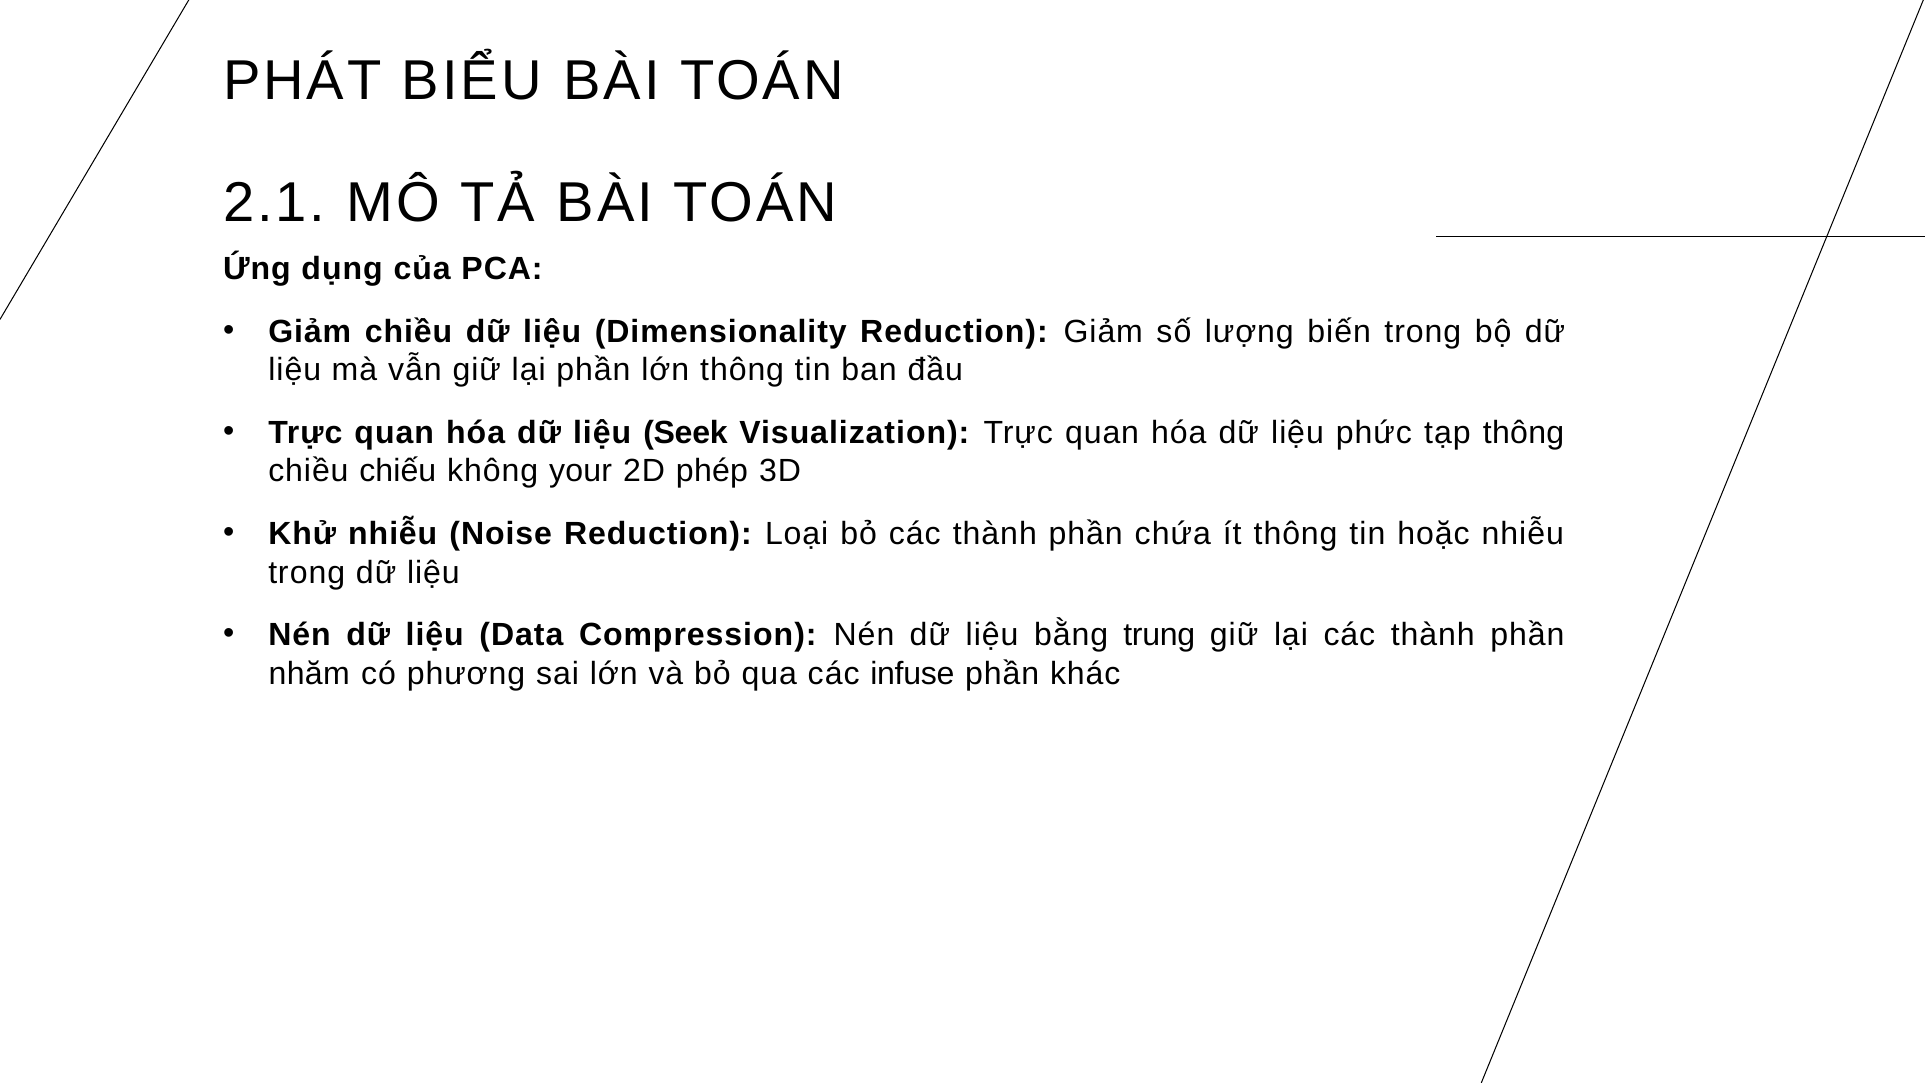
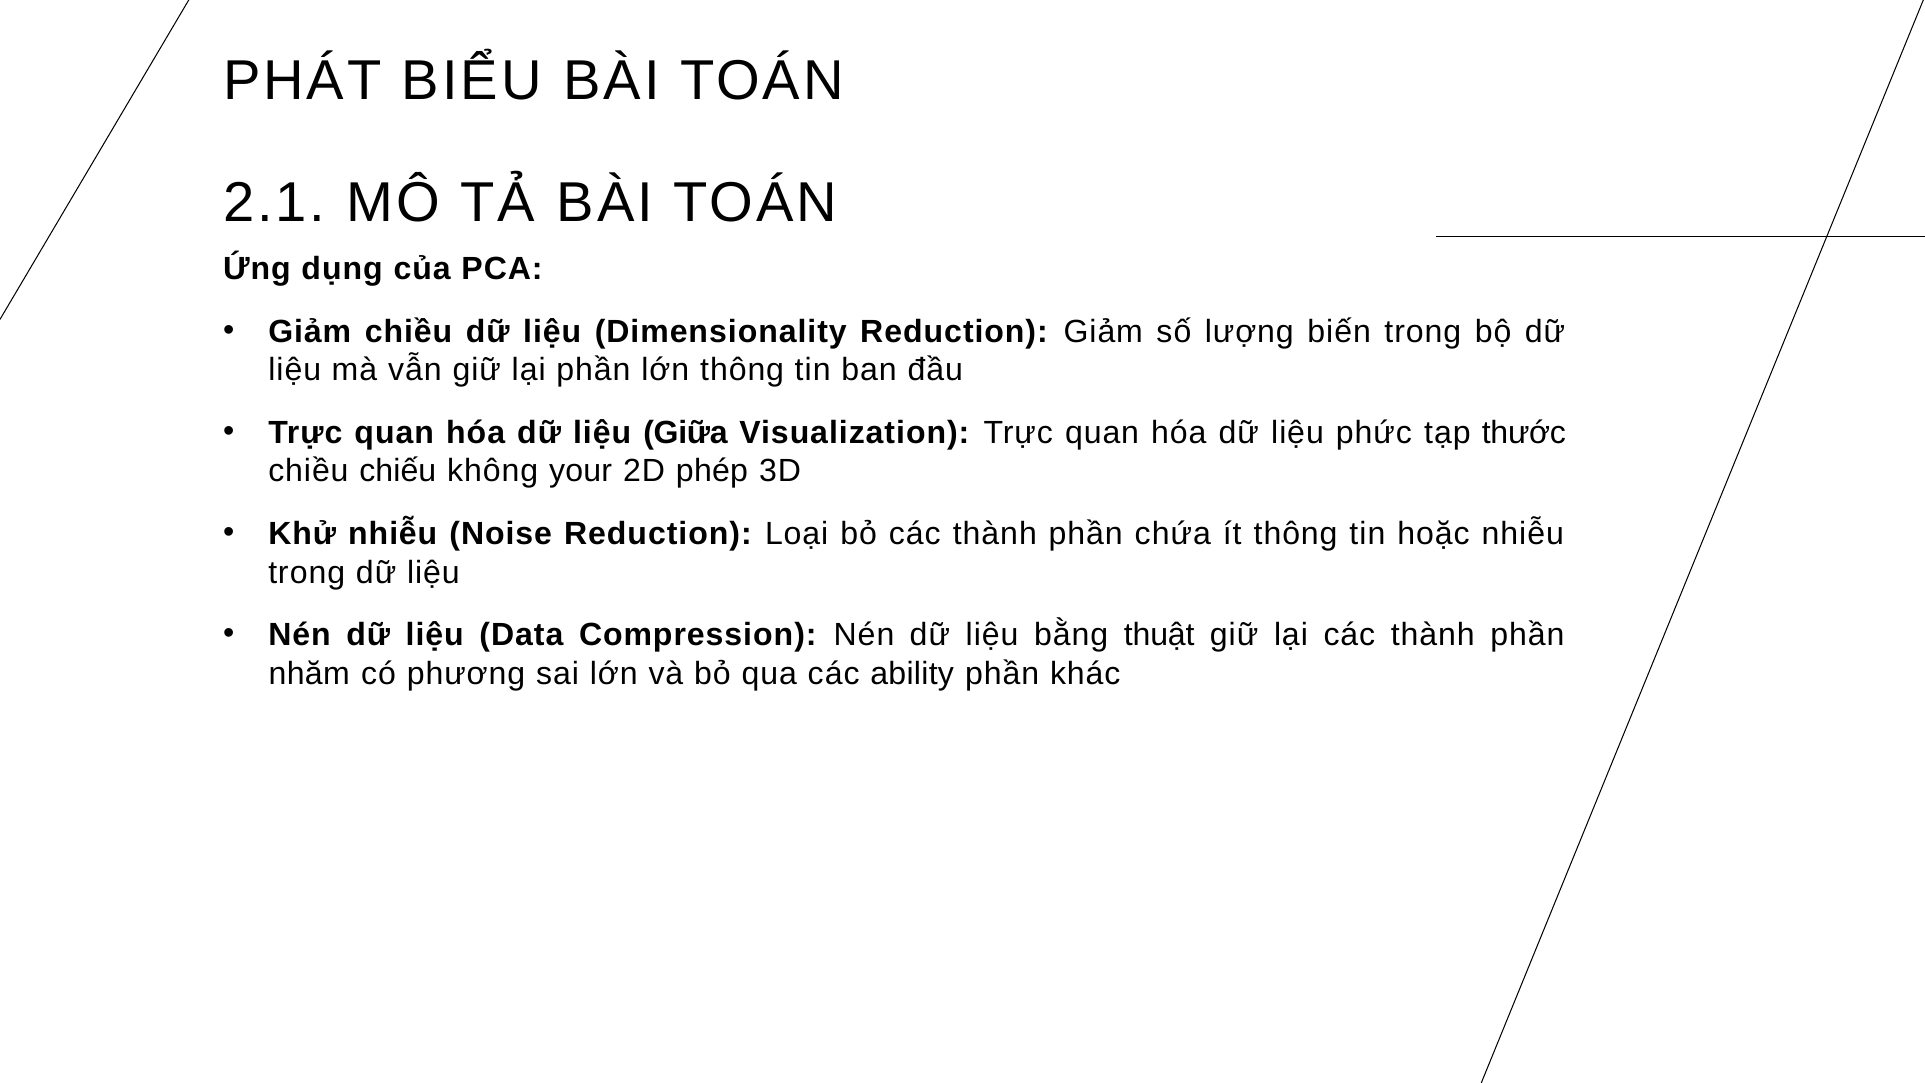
Seek: Seek -> Giữa (685, 433)
tạp thông: thông -> thước (1524, 433)
trung: trung -> thuật (1159, 635)
infuse: infuse -> ability (912, 673)
